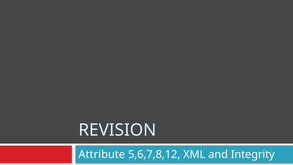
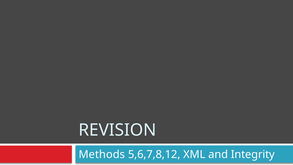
Attribute: Attribute -> Methods (102, 154)
